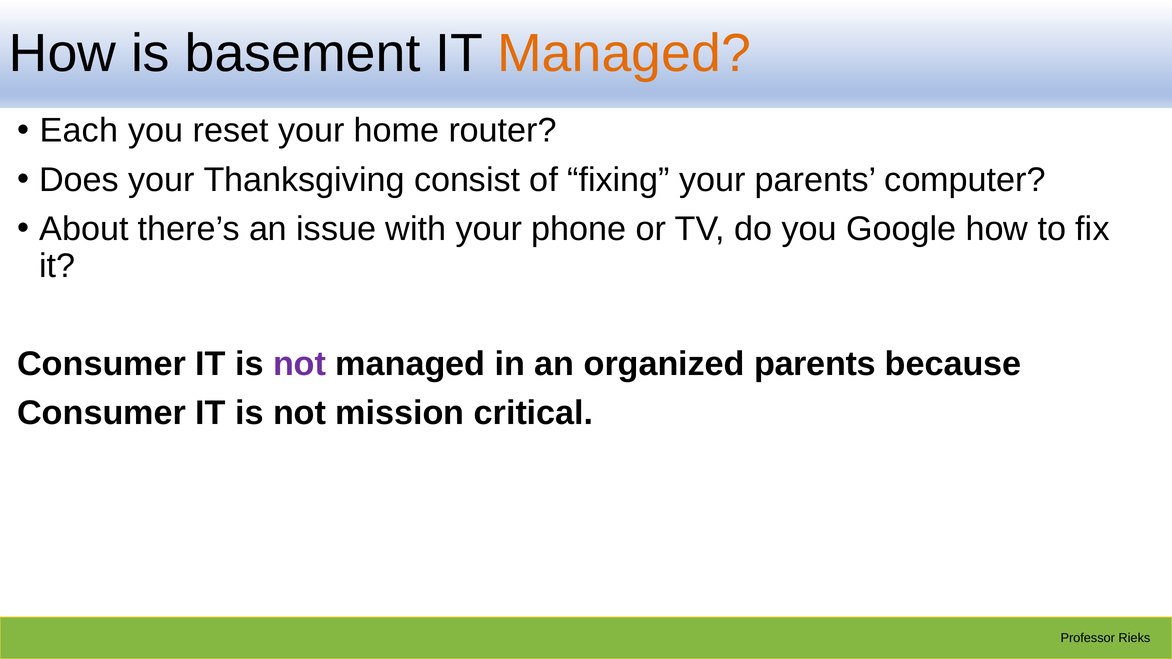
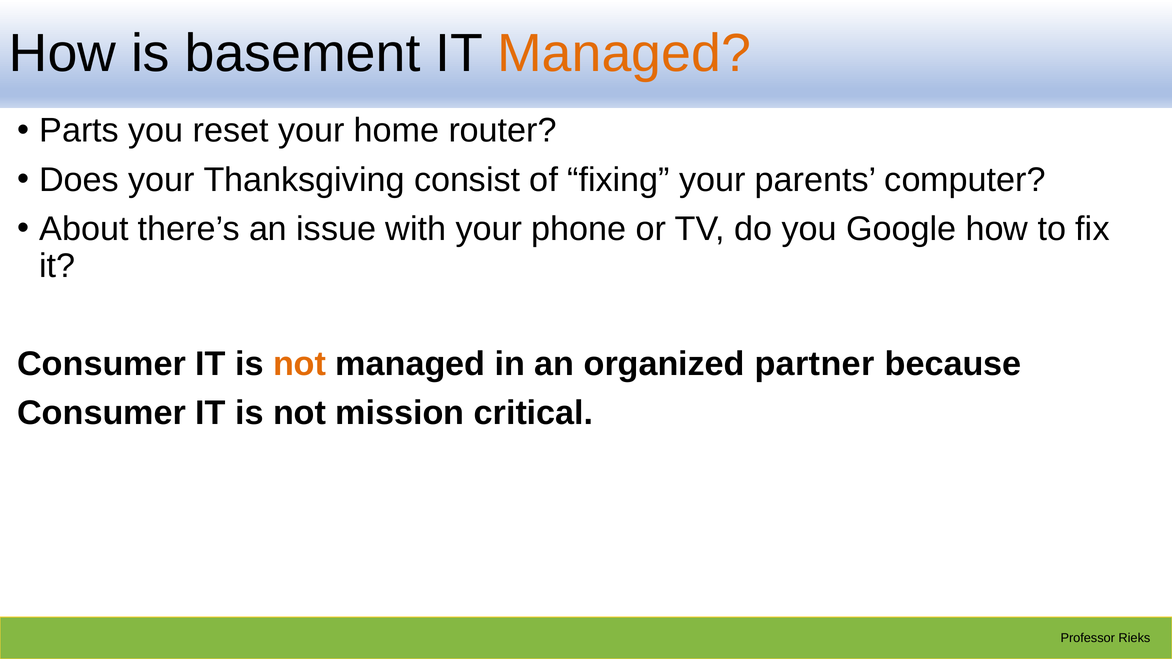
Each: Each -> Parts (79, 131)
not colour: purple -> orange (300, 364)
organized parents: parents -> partner (815, 364)
